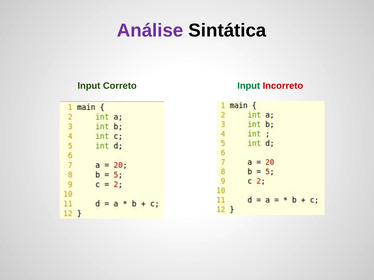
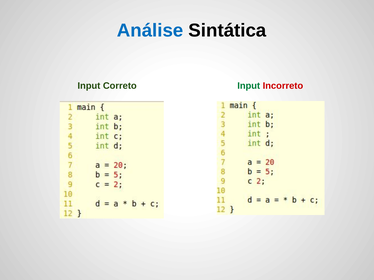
Análise colour: purple -> blue (150, 31)
